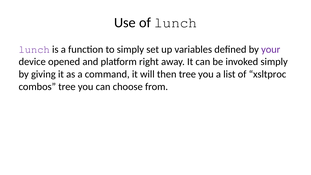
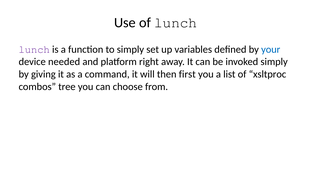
your colour: purple -> blue (271, 49)
opened: opened -> needed (64, 62)
then tree: tree -> first (187, 74)
